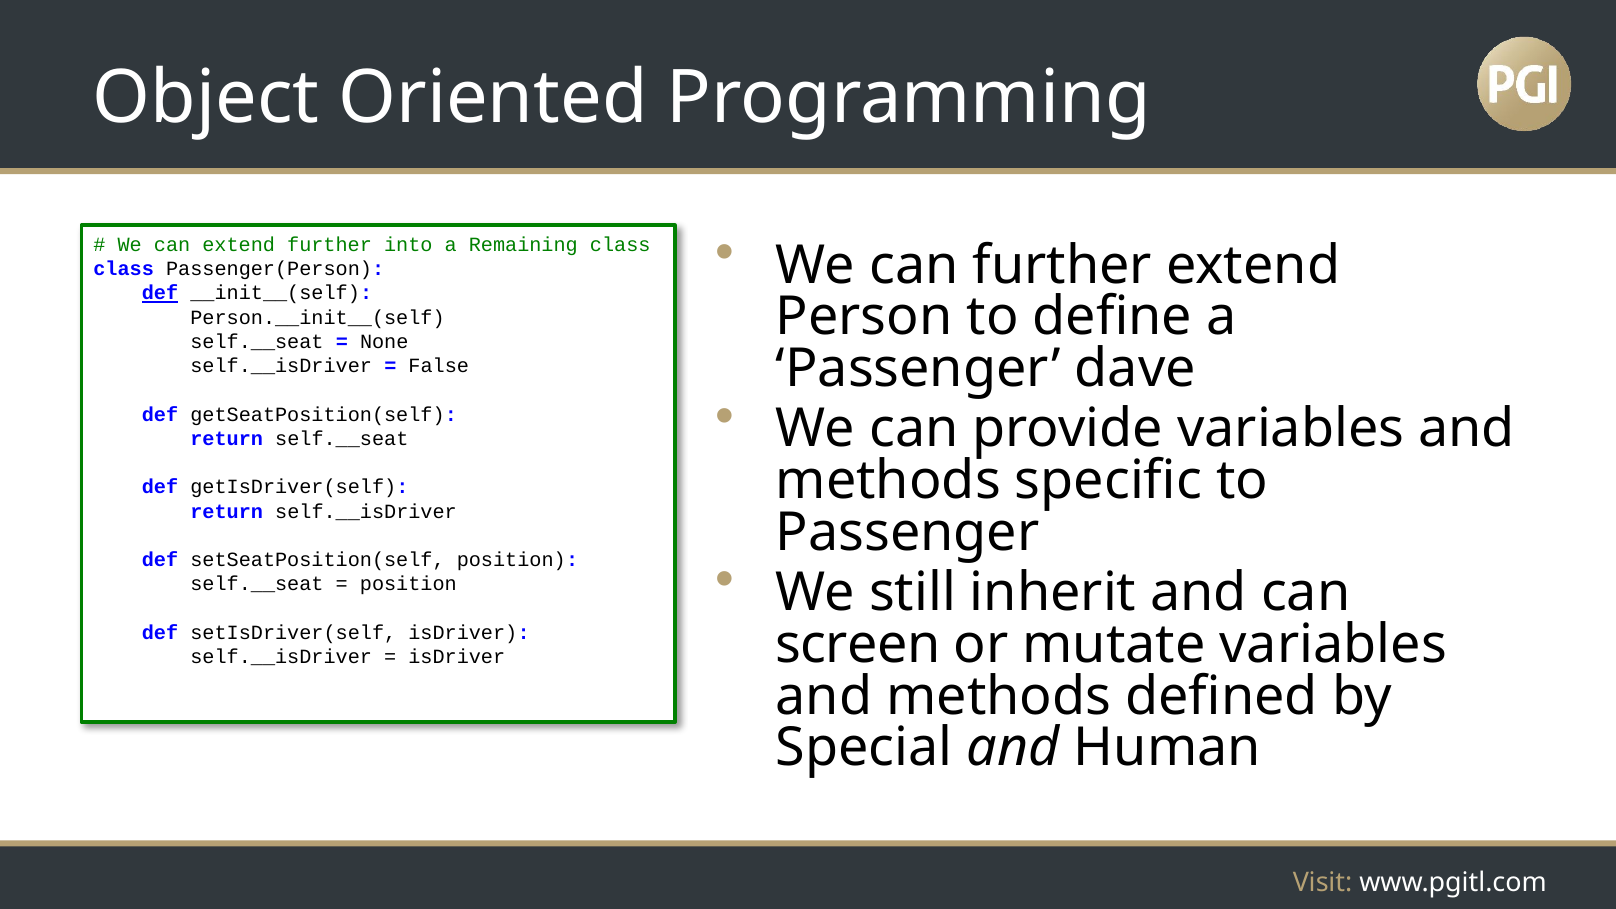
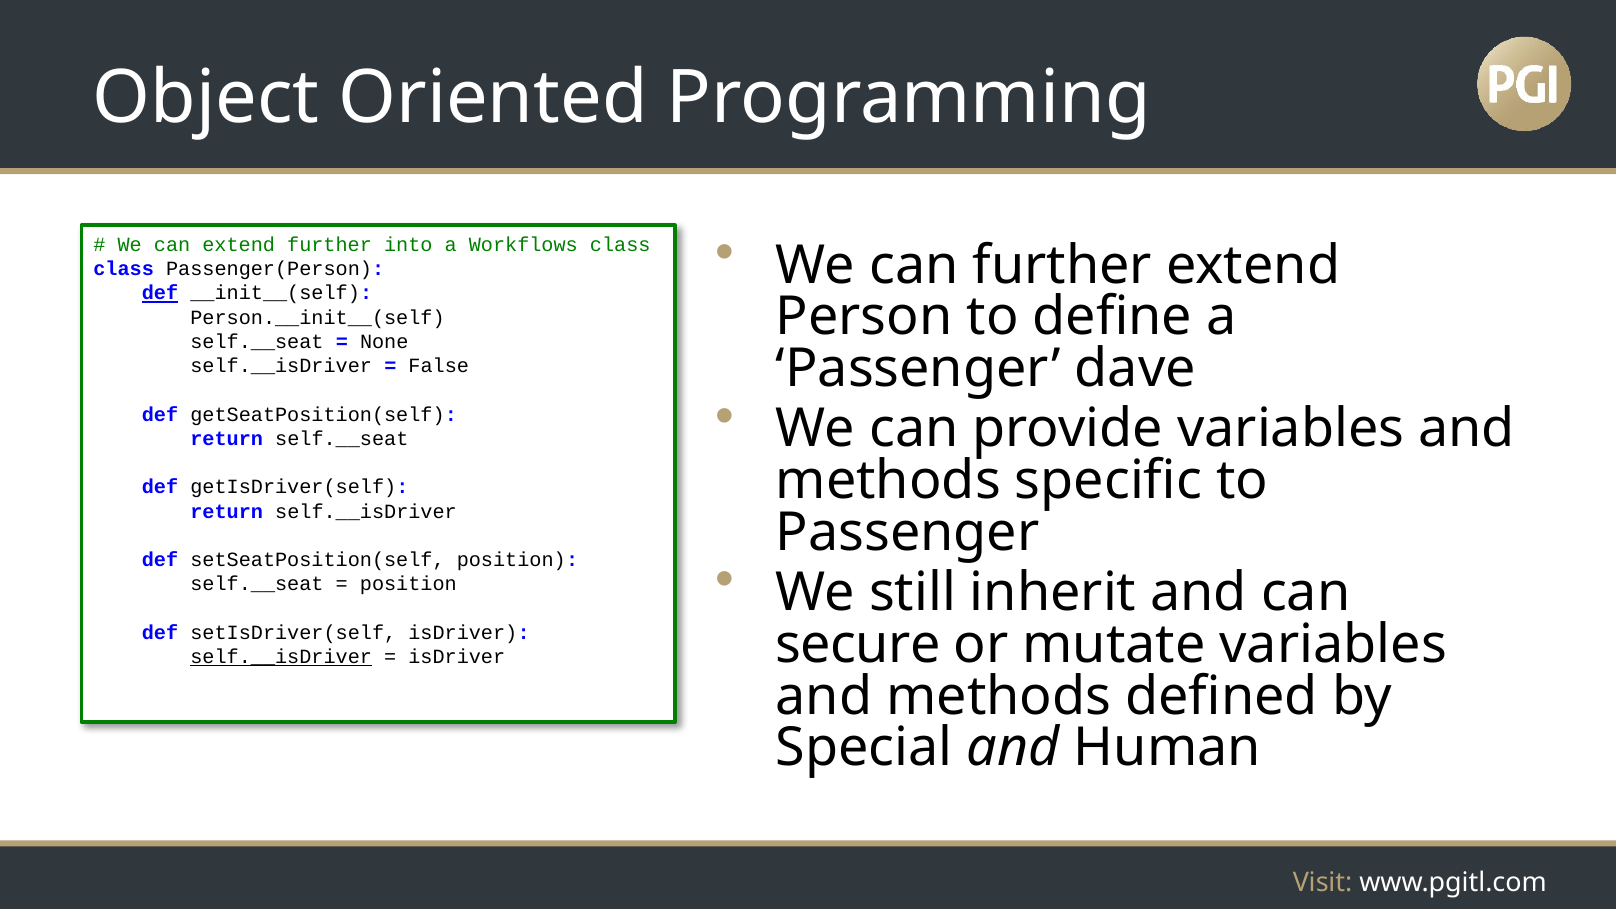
Remaining: Remaining -> Workflows (523, 245)
screen: screen -> secure (858, 645)
self.__isDriver underline: none -> present (281, 657)
